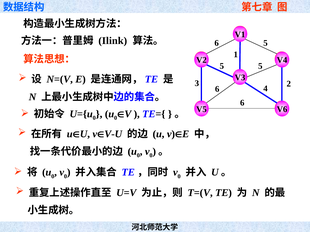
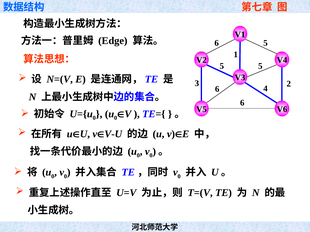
Ilink: Ilink -> Edge (113, 41)
